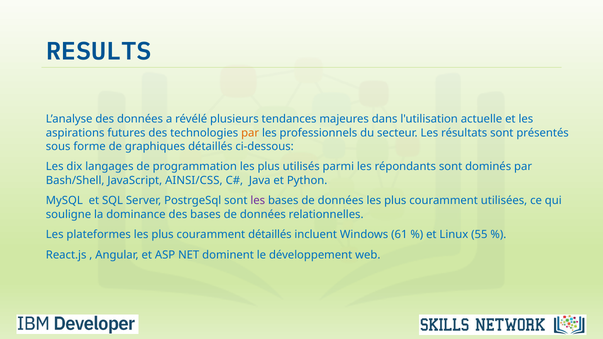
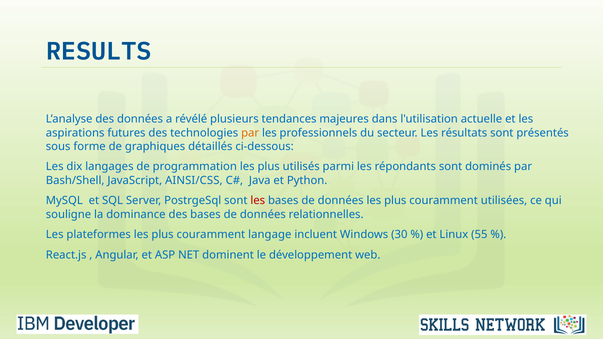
les colour: purple -> red (258, 201)
couramment détaillés: détaillés -> langage (270, 235)
61: 61 -> 30 (399, 235)
